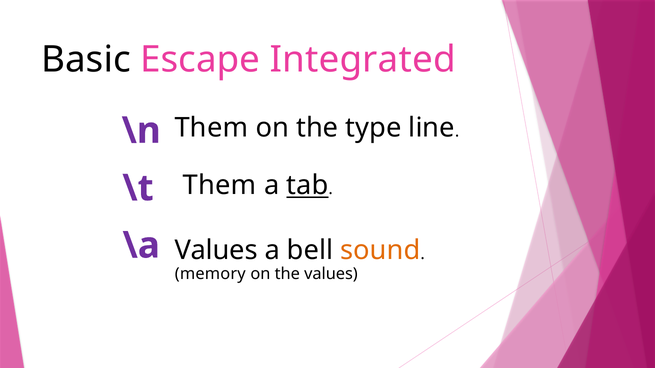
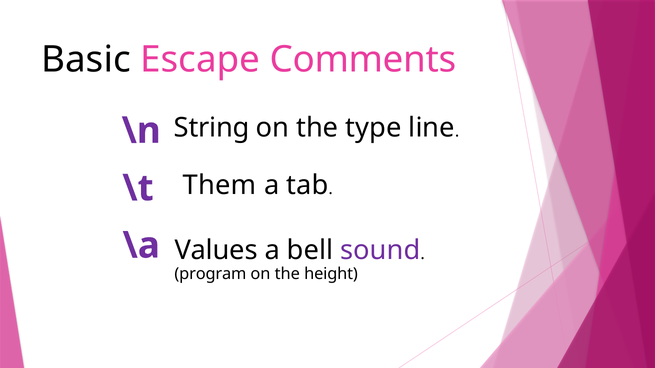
Integrated: Integrated -> Comments (363, 60)
Them: Them -> String (212, 128)
tab underline: present -> none (307, 186)
sound colour: orange -> purple (380, 251)
memory: memory -> program (210, 274)
the values: values -> height (331, 274)
